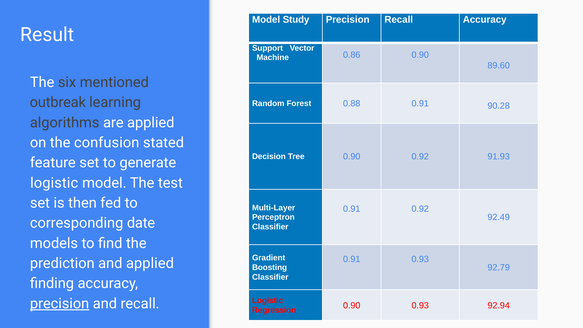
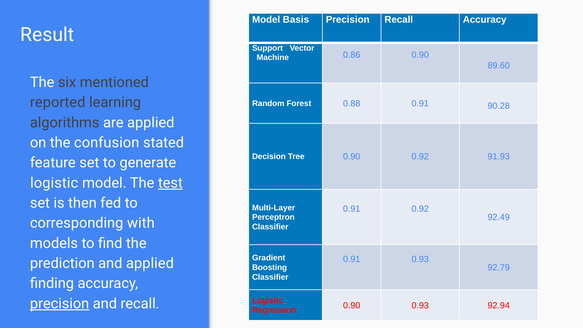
Study: Study -> Basis (296, 20)
outbreak: outbreak -> reported (58, 102)
test underline: none -> present (170, 183)
date: date -> with (141, 223)
